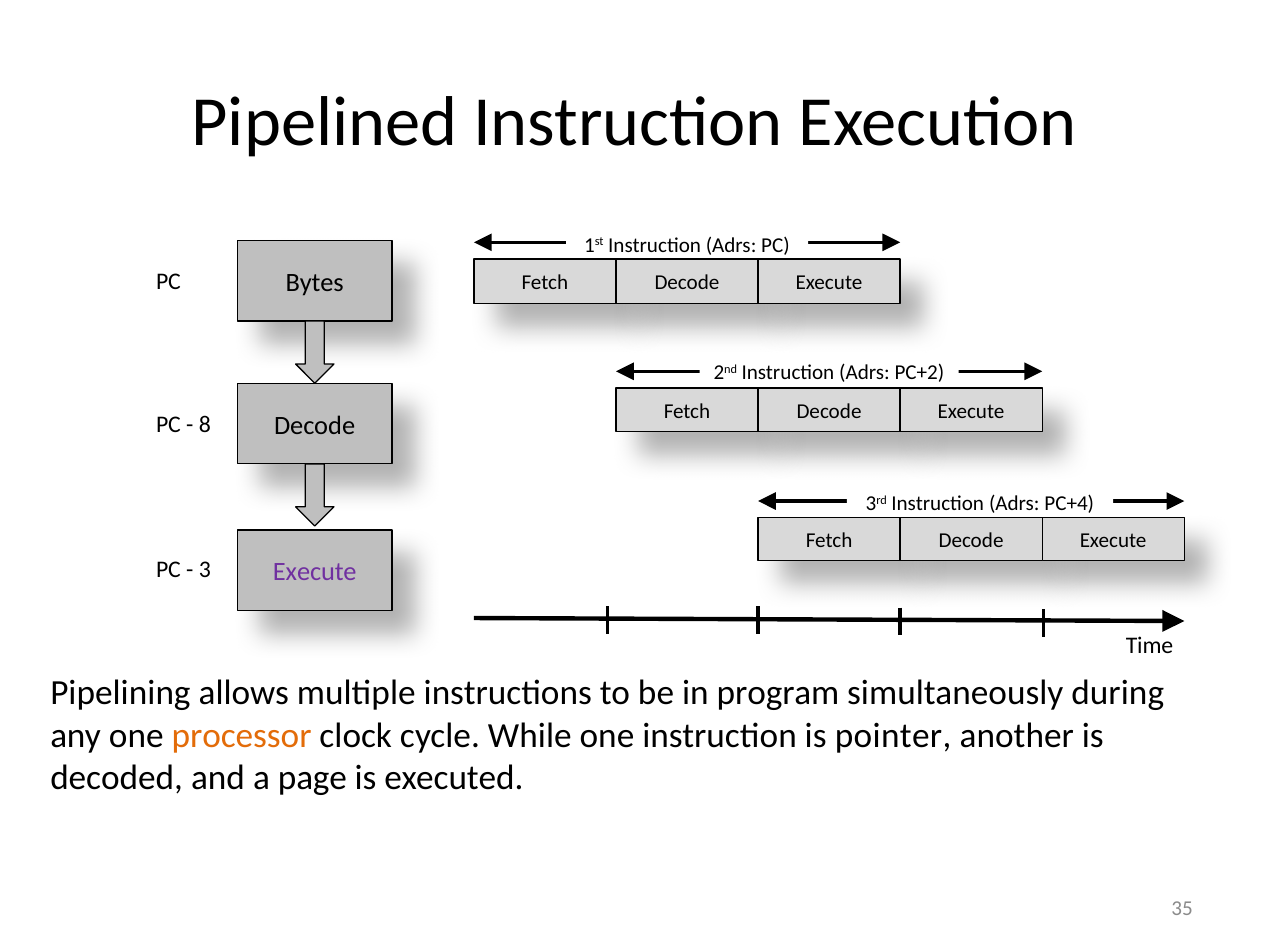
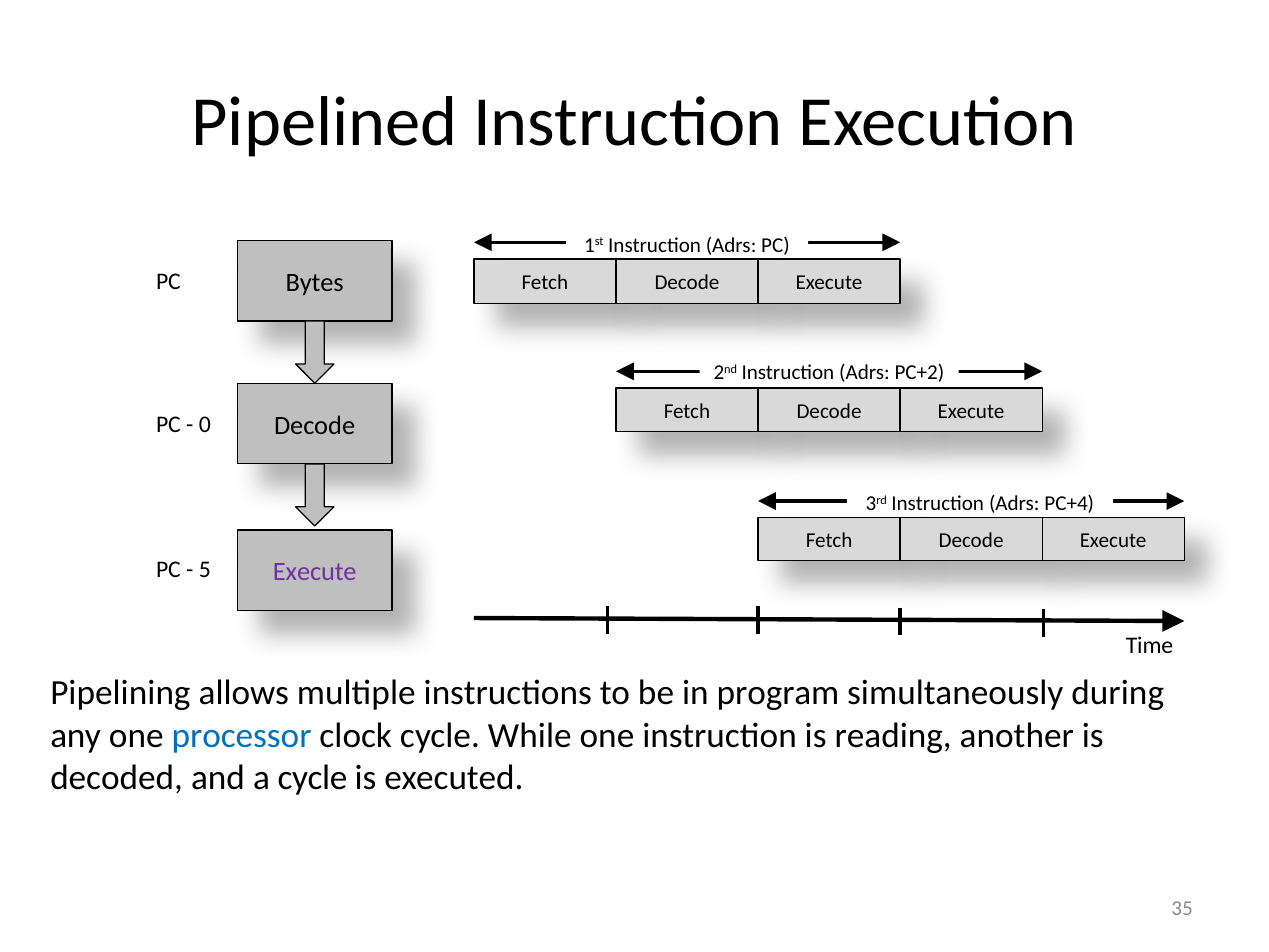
8: 8 -> 0 (205, 425)
3: 3 -> 5 (205, 570)
processor colour: orange -> blue (242, 735)
pointer: pointer -> reading (893, 735)
a page: page -> cycle (313, 777)
